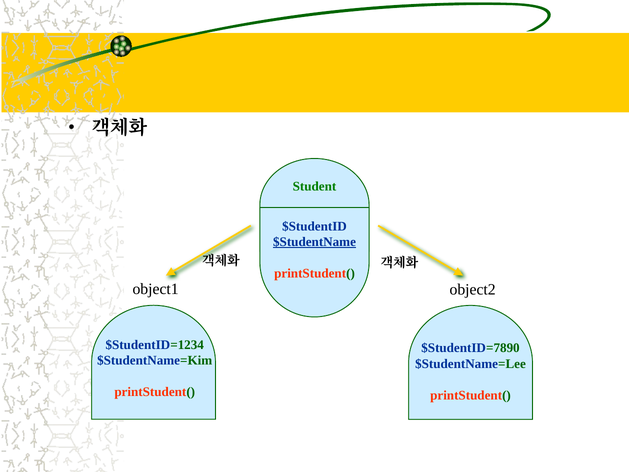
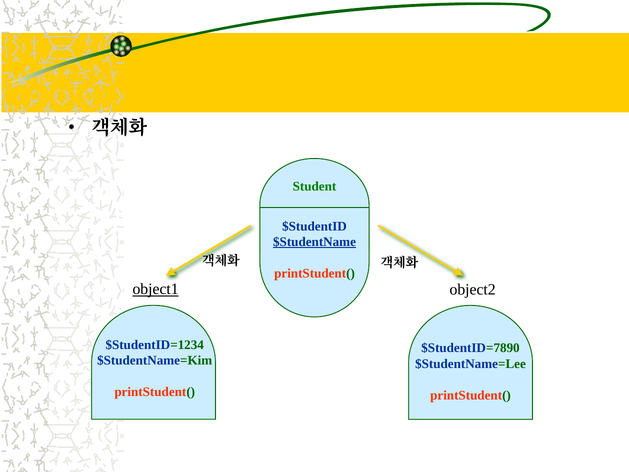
object1 underline: none -> present (156, 289)
